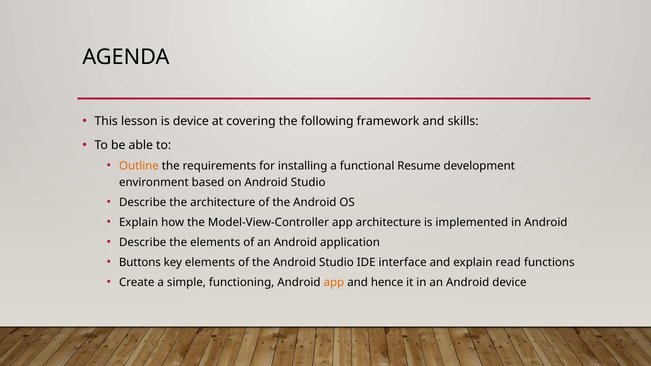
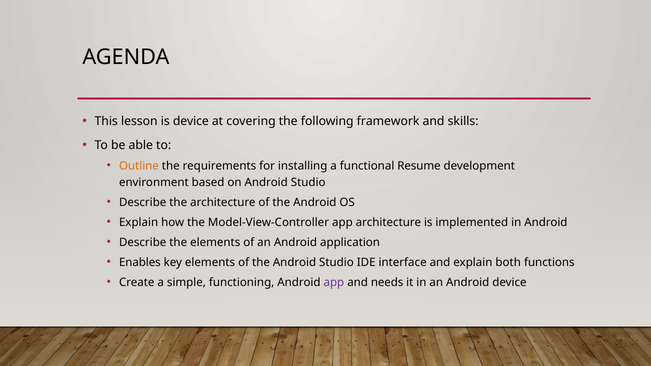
Buttons: Buttons -> Enables (140, 262)
read: read -> both (508, 262)
app colour: orange -> purple (334, 282)
hence: hence -> needs (387, 282)
